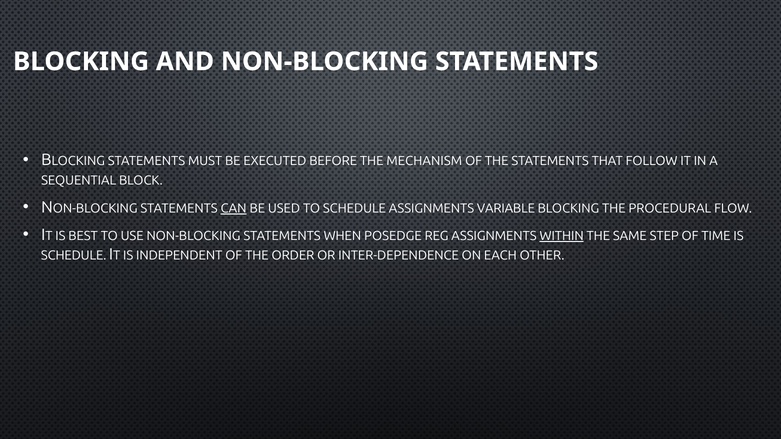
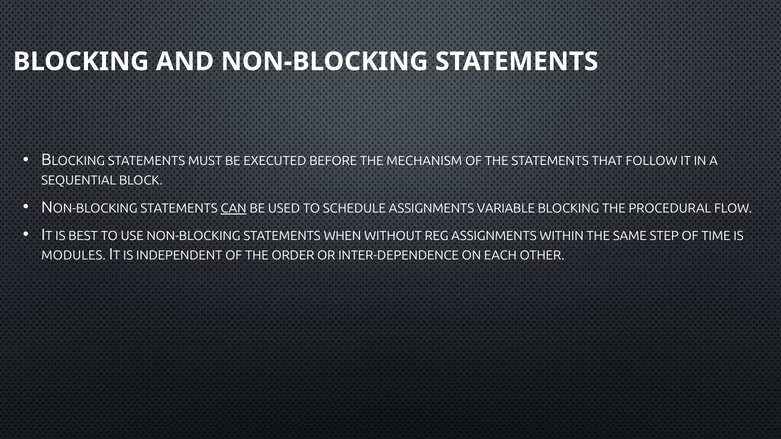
POSEDGE: POSEDGE -> WITHOUT (393, 236)
WITHIN underline: present -> none (562, 236)
SCHEDULE: SCHEDULE -> MODULES (74, 256)
